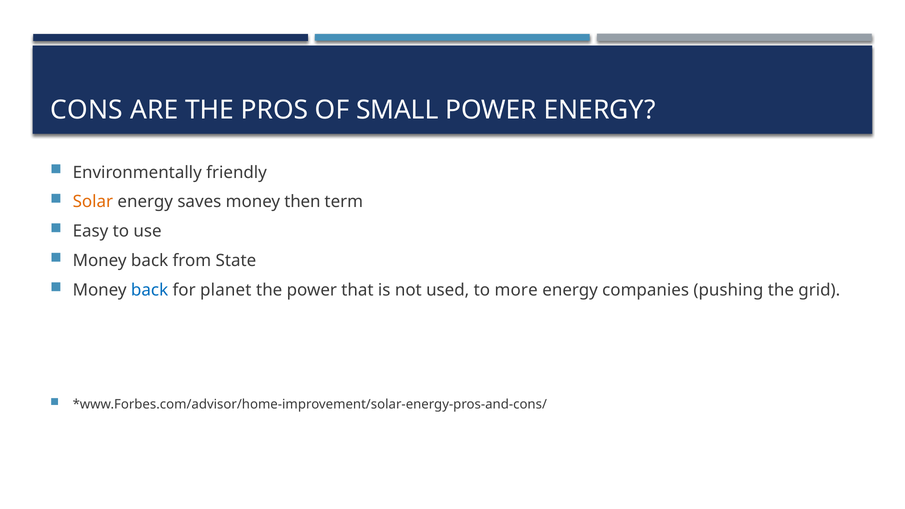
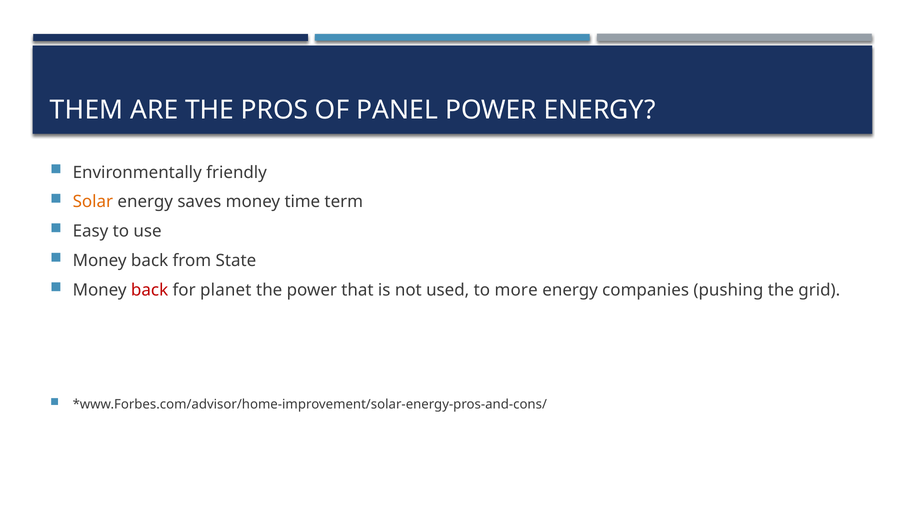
CONS: CONS -> THEM (87, 110)
SMALL: SMALL -> PANEL (397, 110)
then: then -> time (302, 202)
back colour: blue -> red (150, 290)
